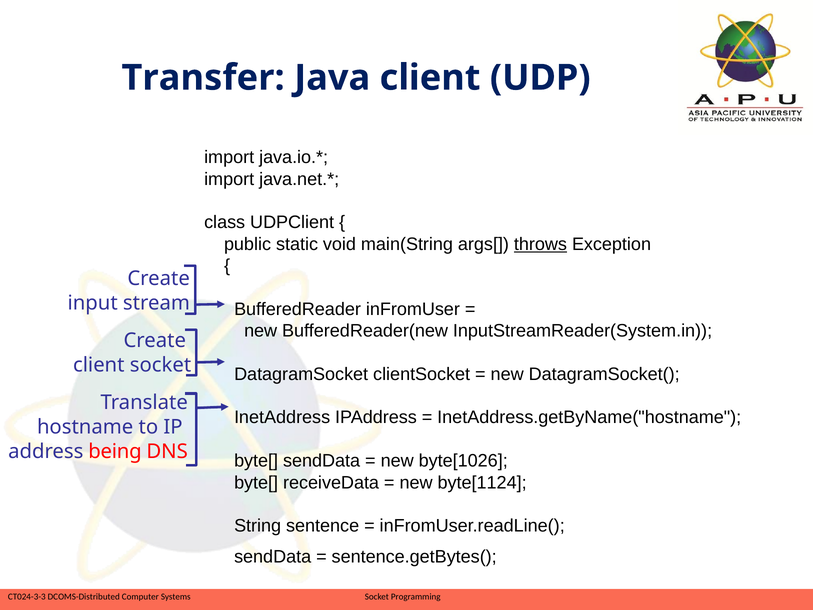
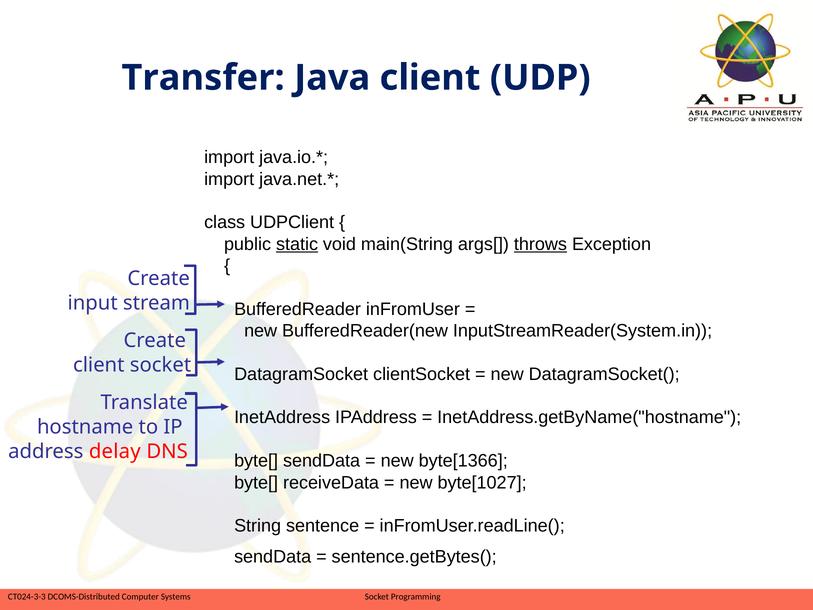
static underline: none -> present (297, 244)
being: being -> delay (115, 451)
byte[1026: byte[1026 -> byte[1366 (463, 461)
byte[1124: byte[1124 -> byte[1027 (482, 482)
